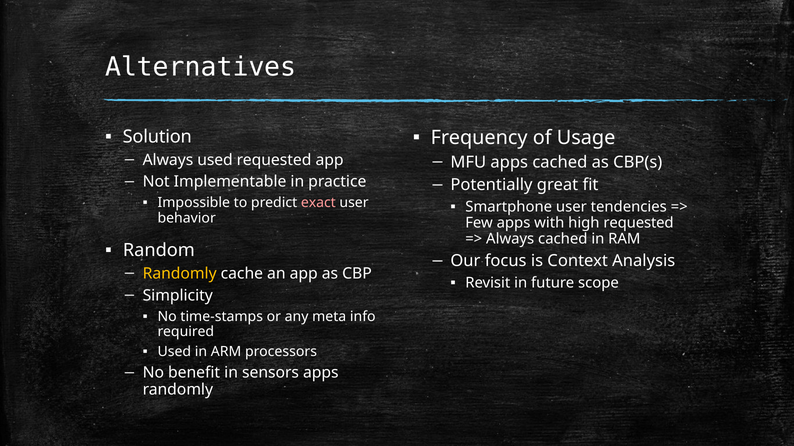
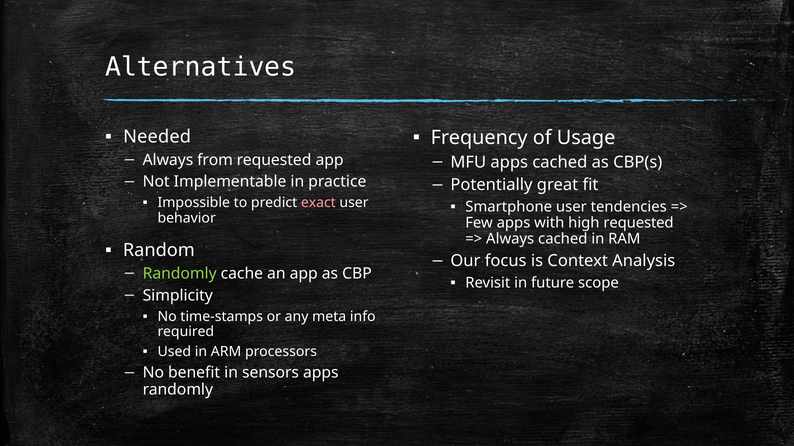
Solution: Solution -> Needed (157, 137)
Always used: used -> from (215, 160)
Randomly colour: yellow -> light green (180, 274)
